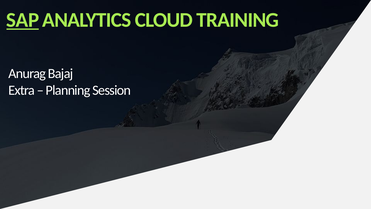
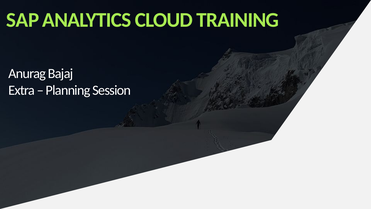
SAP underline: present -> none (23, 20)
